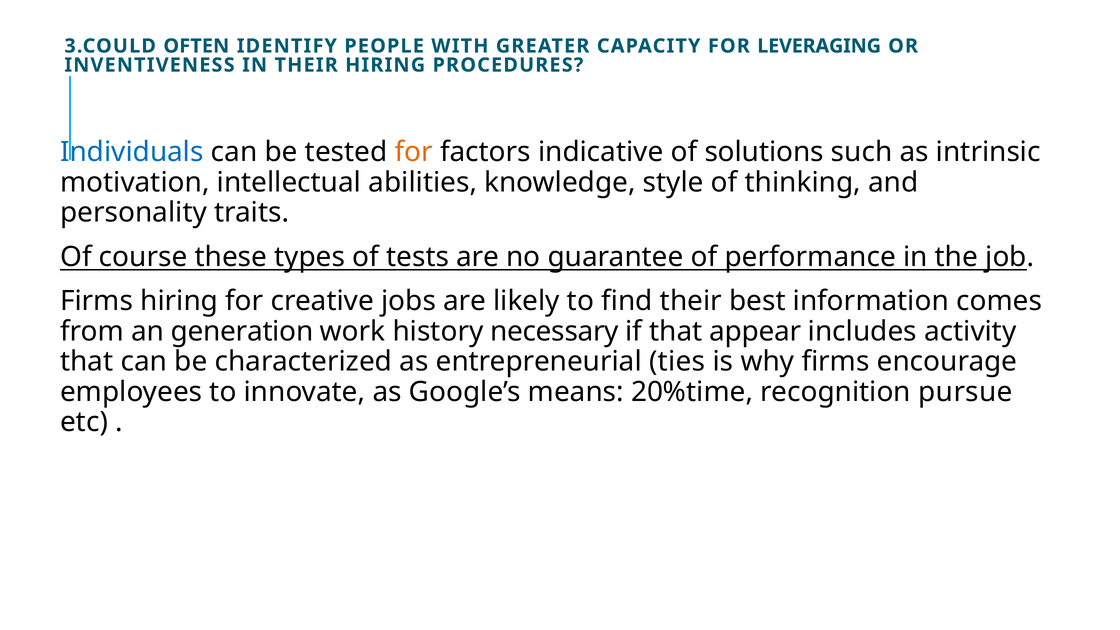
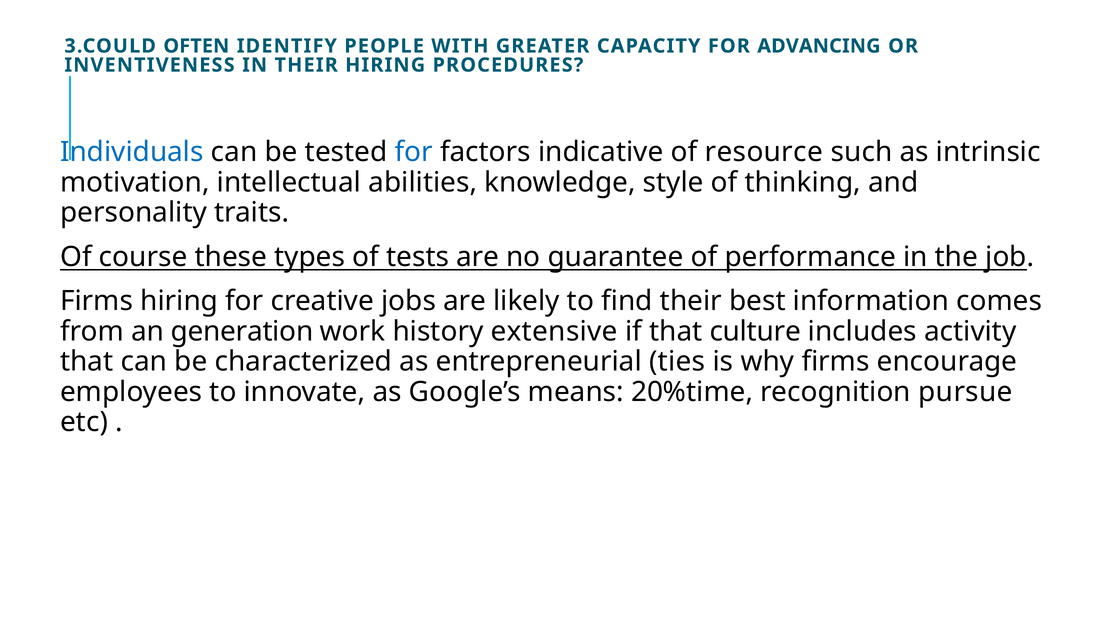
LEVERAGING: LEVERAGING -> ADVANCING (819, 46)
for colour: orange -> blue (414, 152)
solutions: solutions -> resource (764, 152)
necessary: necessary -> extensive (554, 331)
appear: appear -> culture (755, 331)
